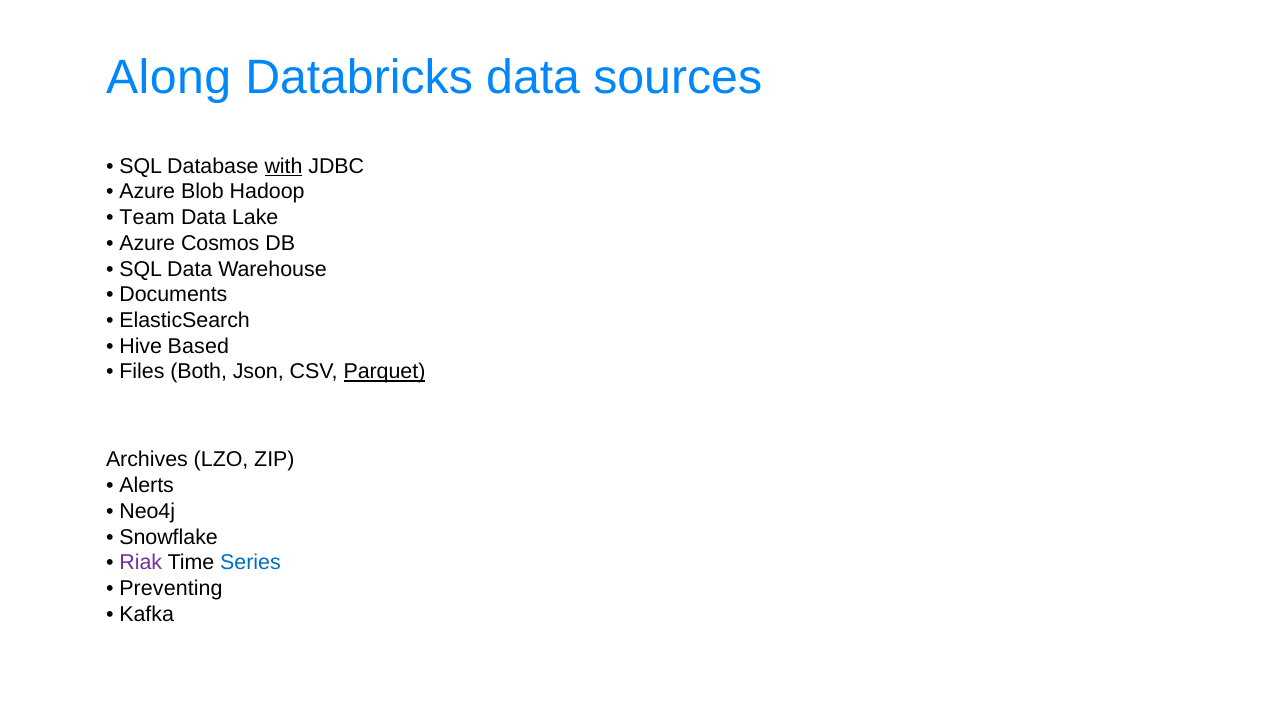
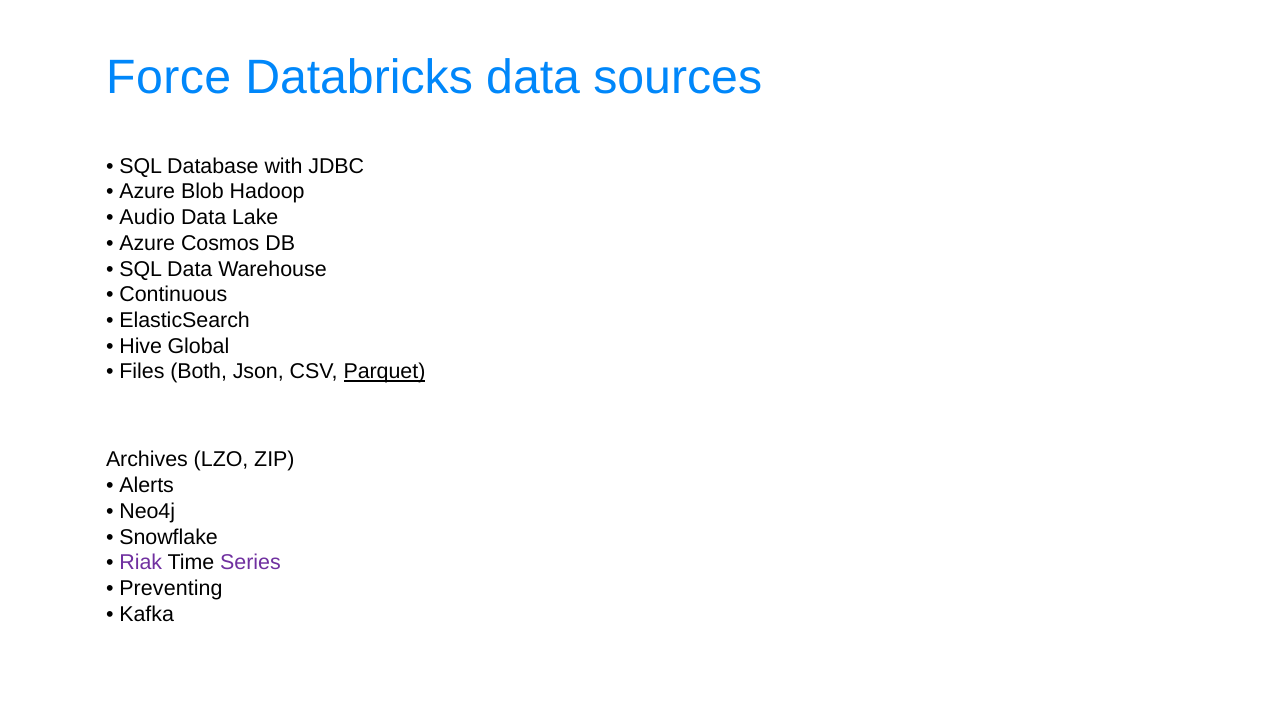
Along: Along -> Force (169, 78)
with underline: present -> none (283, 166)
Team: Team -> Audio (147, 218)
Documents: Documents -> Continuous (173, 295)
Based: Based -> Global (198, 346)
Series colour: blue -> purple (250, 563)
